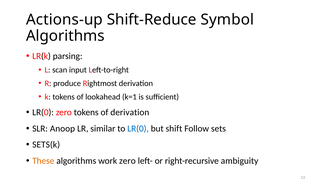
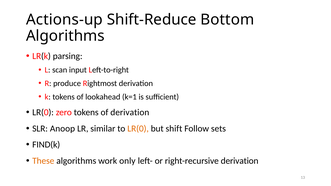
Symbol: Symbol -> Bottom (227, 20)
LR(0 colour: blue -> orange (138, 129)
SETS(k: SETS(k -> FIND(k (46, 145)
work zero: zero -> only (127, 161)
right-recursive ambiguity: ambiguity -> derivation (240, 161)
